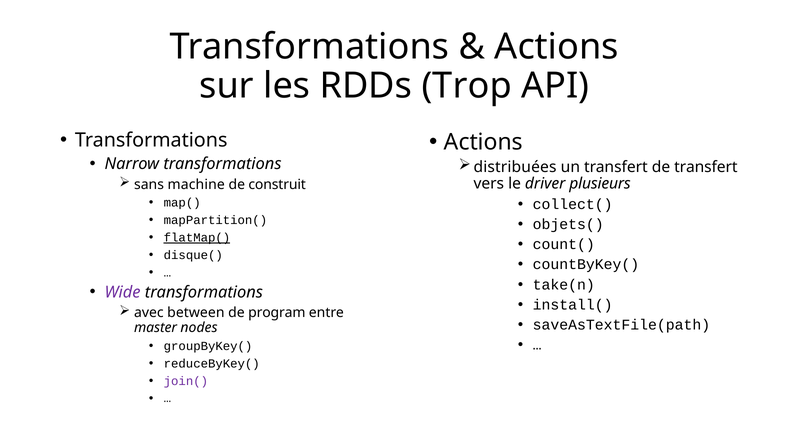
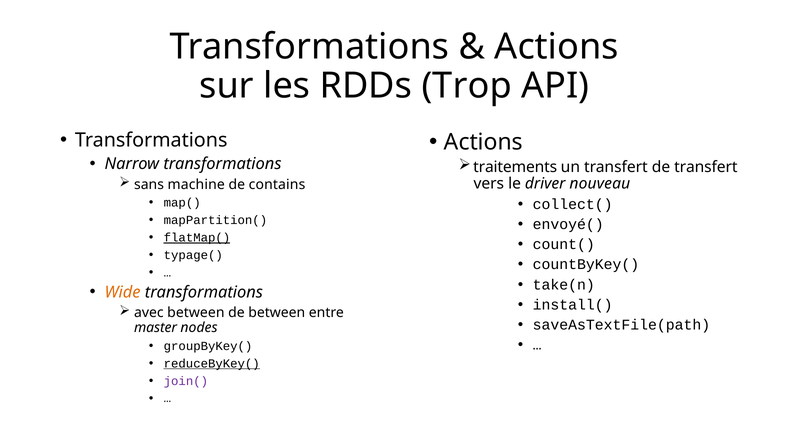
distribuées: distribuées -> traitements (515, 167)
construit: construit -> contains (277, 184)
plusieurs: plusieurs -> nouveau (600, 184)
objets(: objets( -> envoyé( (568, 224)
disque(: disque( -> typage( (193, 255)
Wide colour: purple -> orange (123, 292)
de program: program -> between (277, 313)
reduceByKey( underline: none -> present (212, 363)
